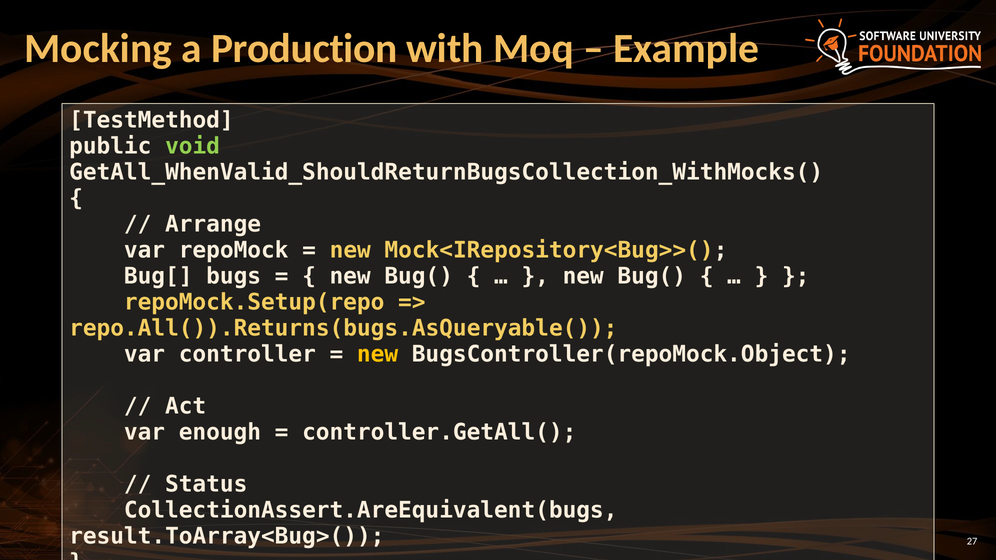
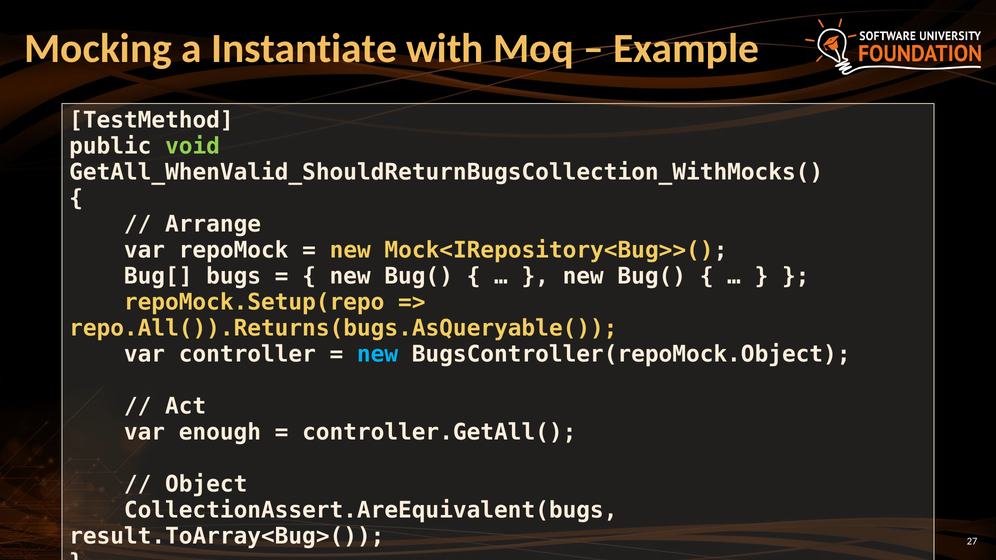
Production: Production -> Instantiate (304, 48)
new colour: yellow -> light blue (378, 355)
Status: Status -> Object (206, 485)
